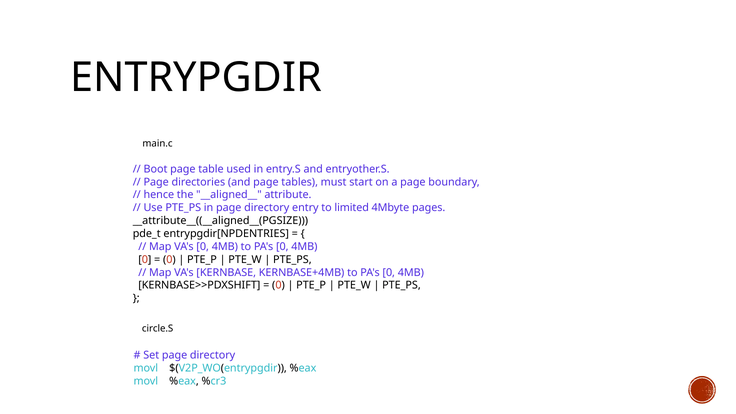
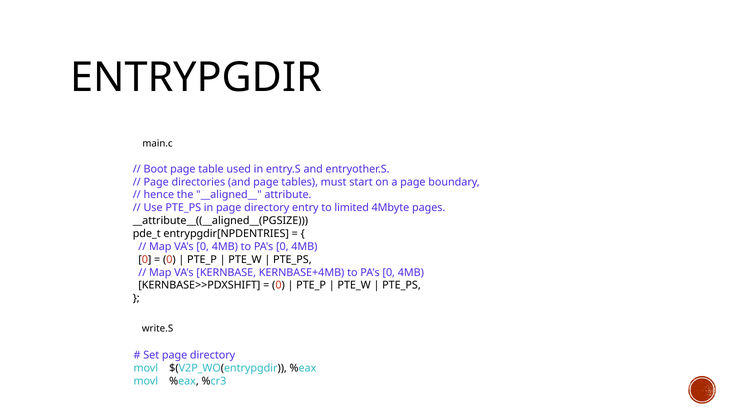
circle.S: circle.S -> write.S (158, 328)
